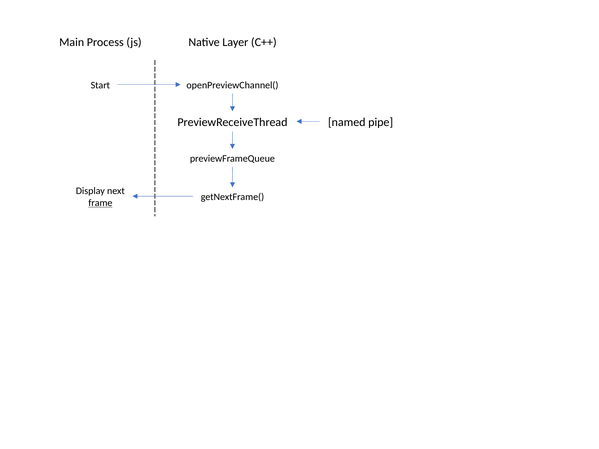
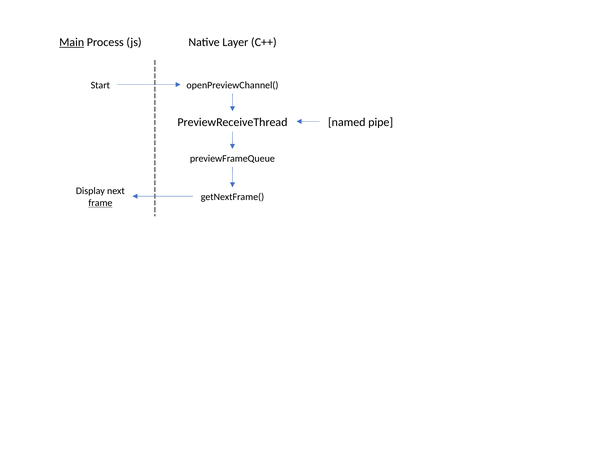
Main underline: none -> present (72, 42)
